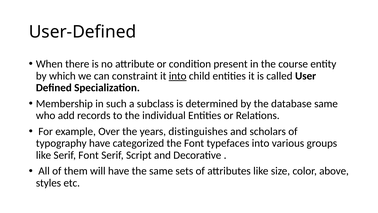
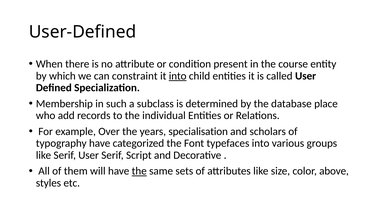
database same: same -> place (326, 103)
distinguishes: distinguishes -> specialisation (198, 131)
Serif Font: Font -> User (89, 155)
the underline: none -> present (139, 171)
